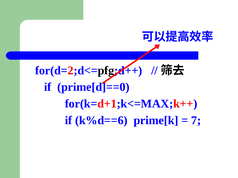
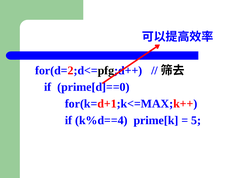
k%d==6: k%d==6 -> k%d==4 (101, 121)
7: 7 -> 5 (196, 121)
